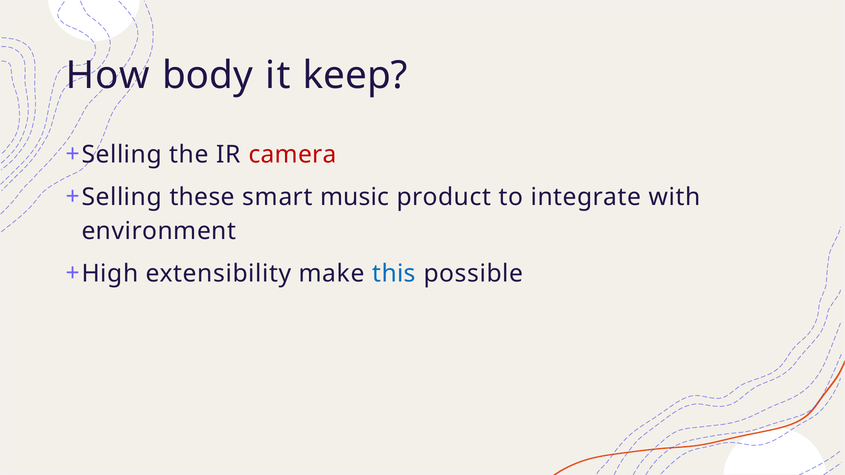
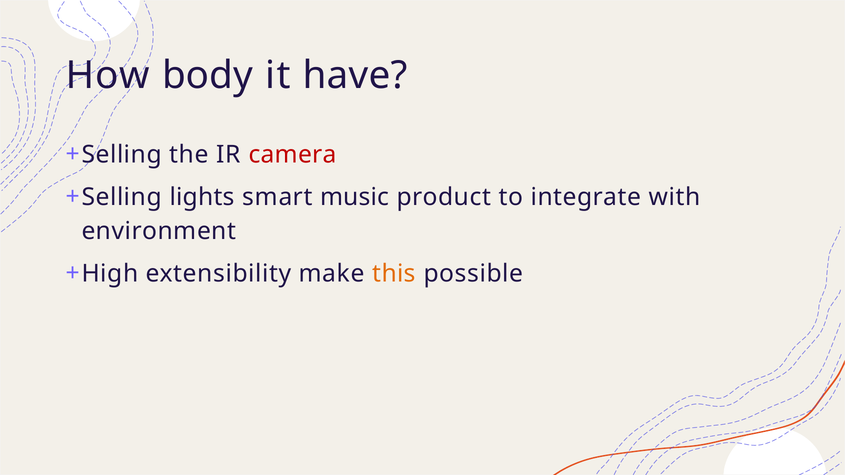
keep: keep -> have (355, 76)
these: these -> lights (202, 197)
this colour: blue -> orange (394, 274)
